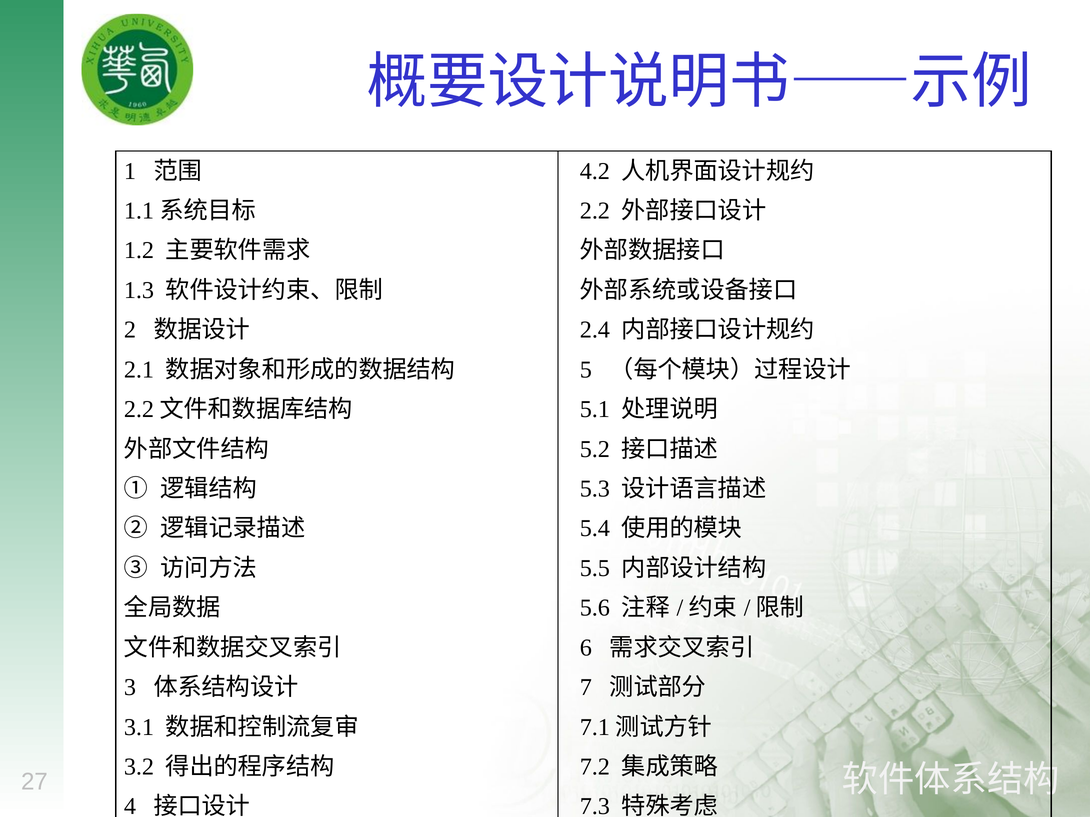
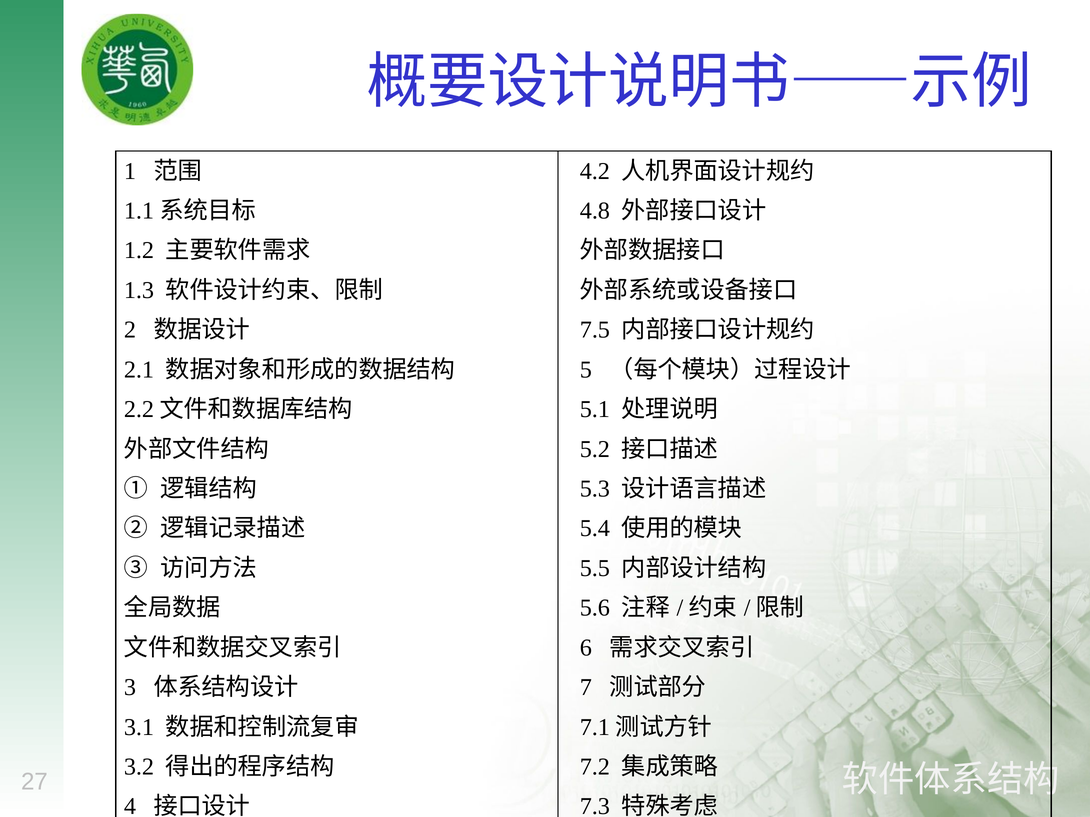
2.2: 2.2 -> 4.8 (595, 211)
2.4: 2.4 -> 7.5 (595, 330)
